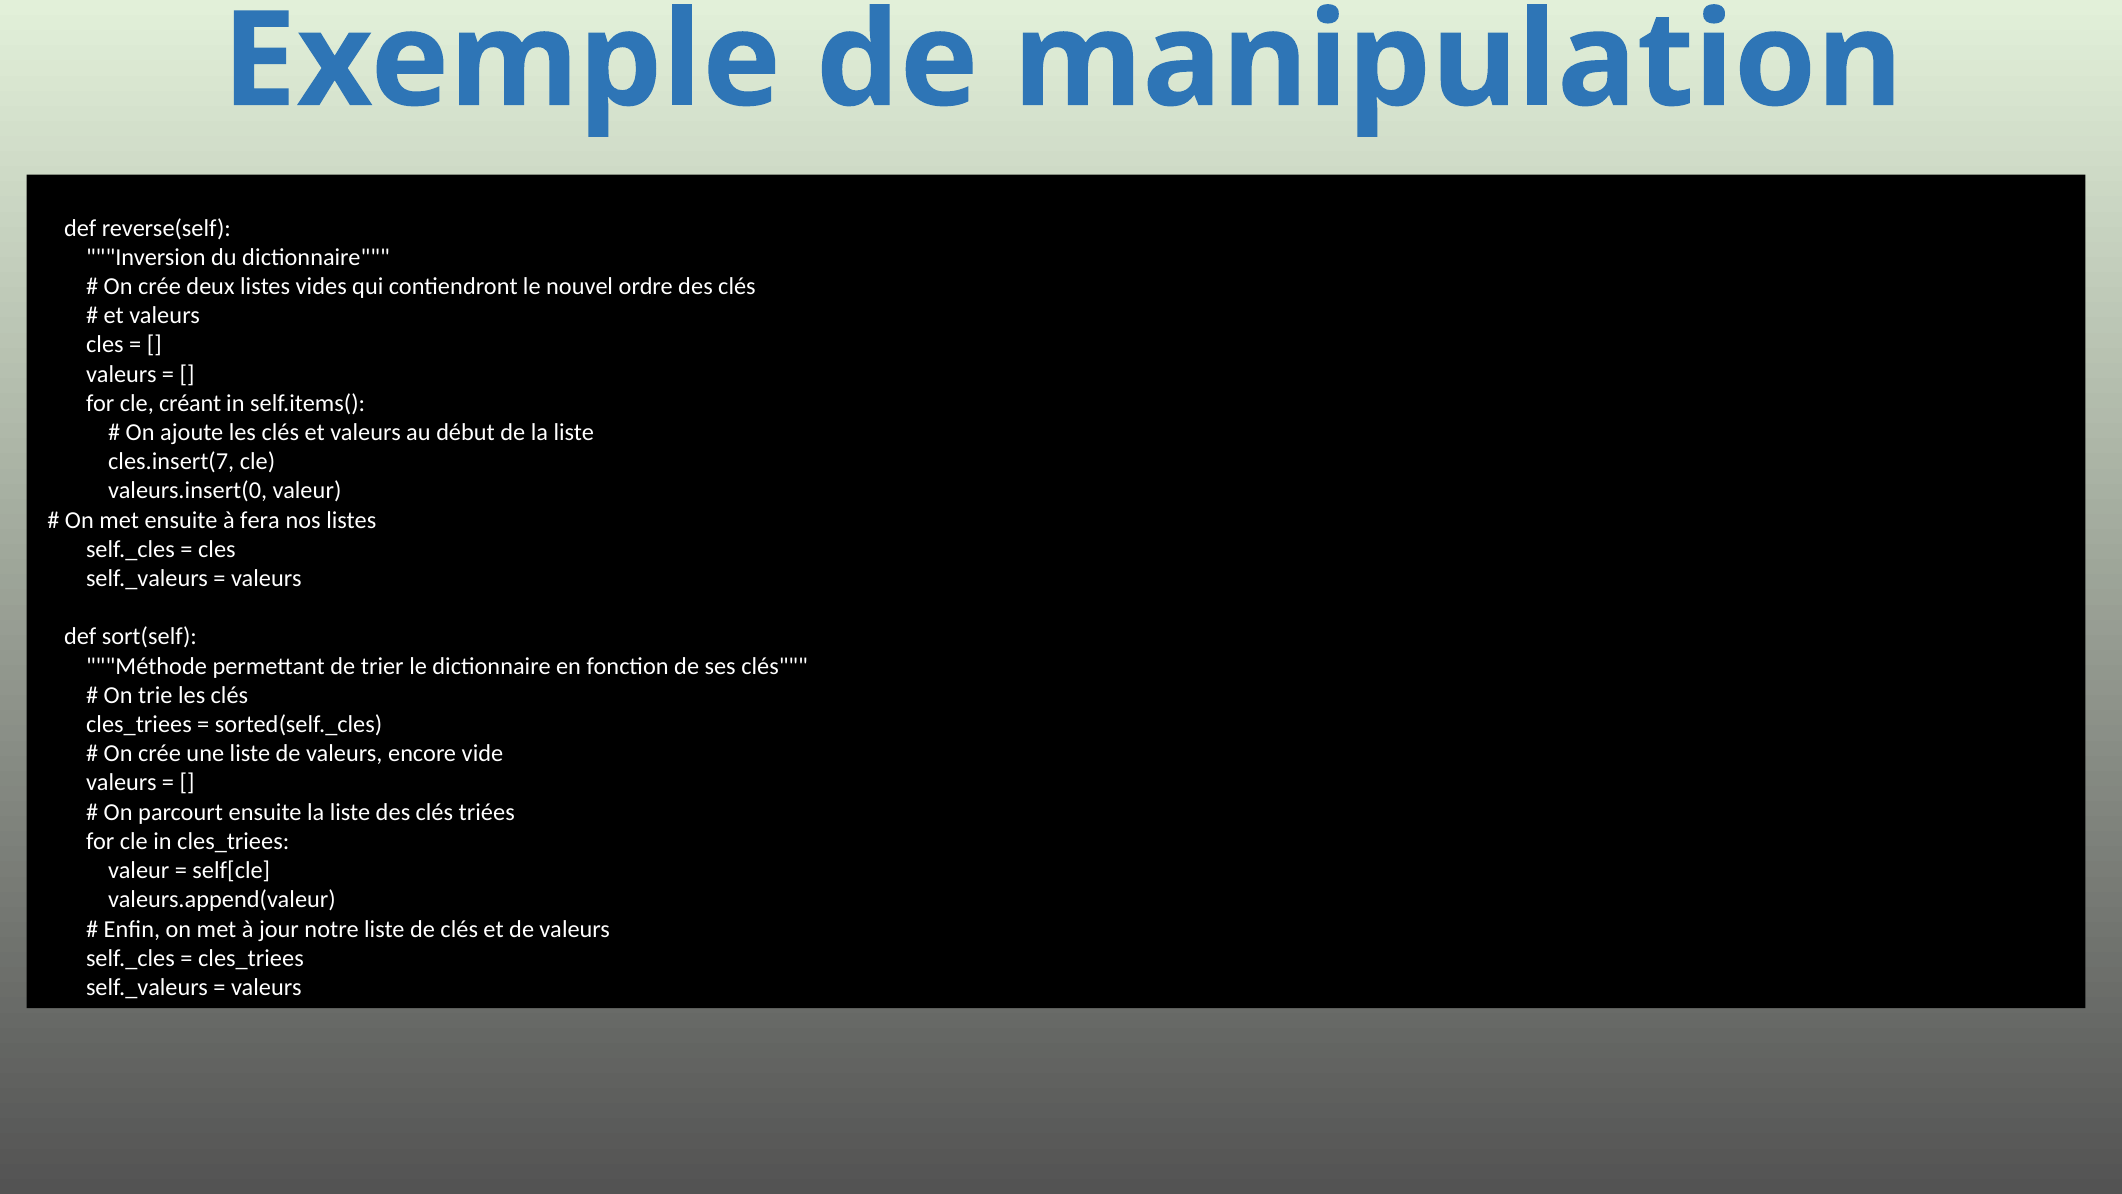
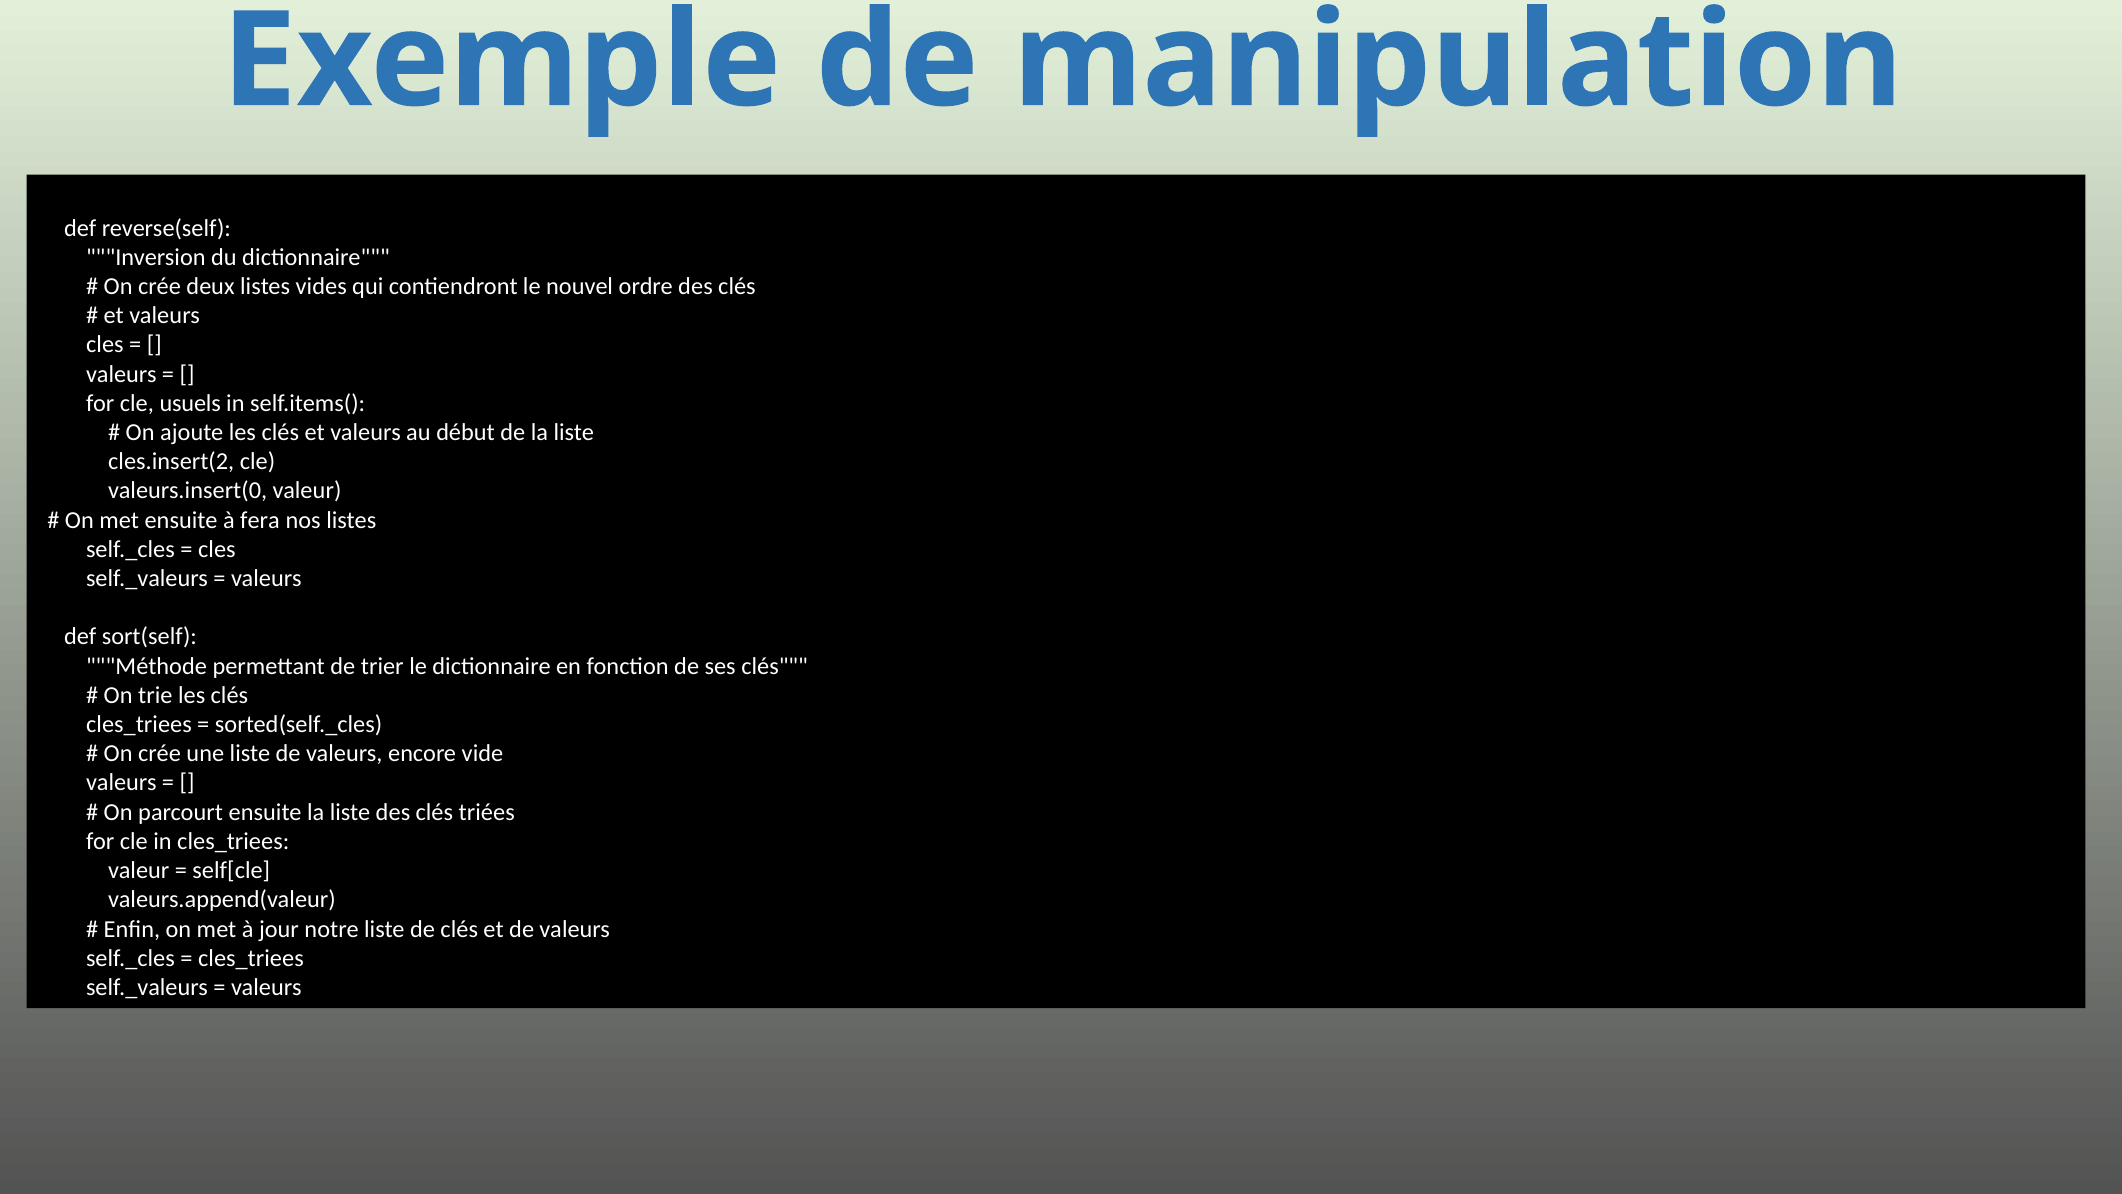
créant: créant -> usuels (190, 403)
cles.insert(7: cles.insert(7 -> cles.insert(2 (171, 462)
